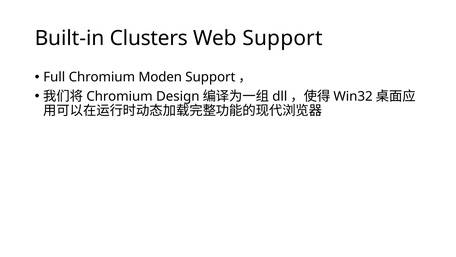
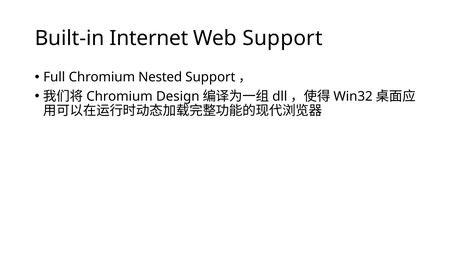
Clusters: Clusters -> Internet (149, 38)
Moden: Moden -> Nested (160, 77)
